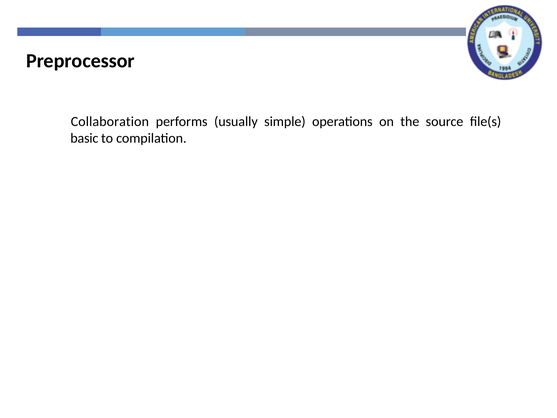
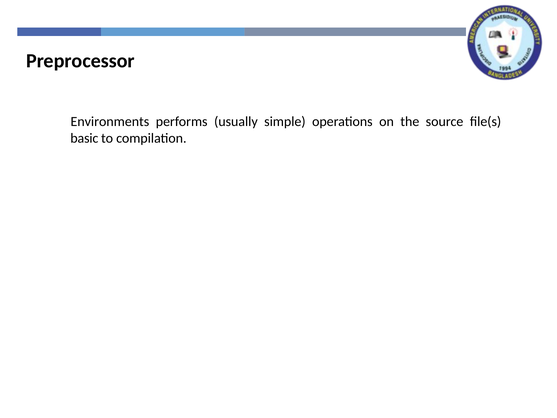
Collaboration: Collaboration -> Environments (110, 121)
